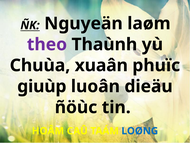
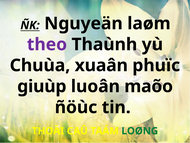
dieäu: dieäu -> maõo (149, 86)
HOÂM: HOÂM -> THOÂI (48, 131)
LOØNG colour: blue -> green (140, 131)
